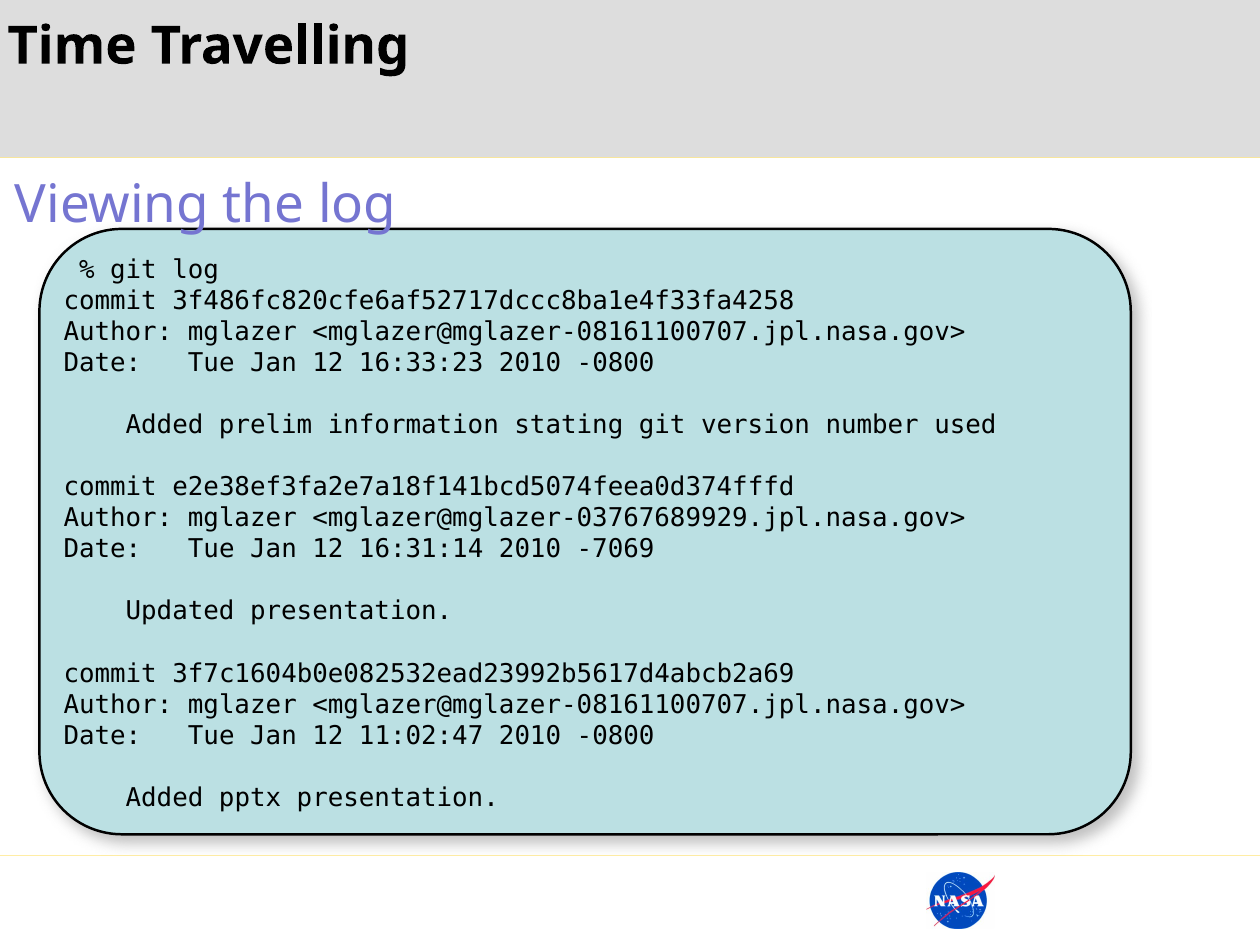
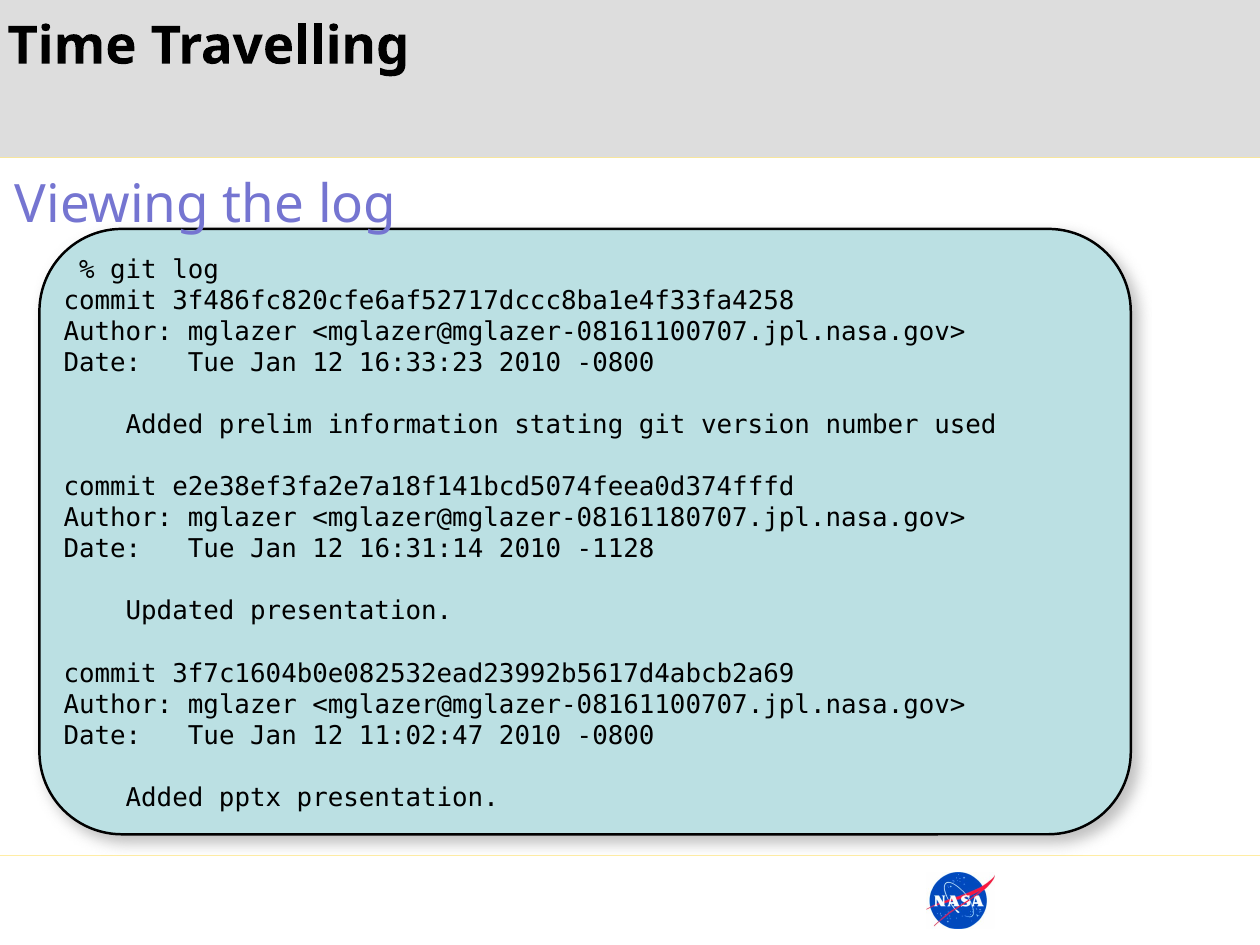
<mglazer@mglazer-03767689929.jpl.nasa.gov>: <mglazer@mglazer-03767689929.jpl.nasa.gov> -> <mglazer@mglazer-08161180707.jpl.nasa.gov> (639, 518)
-7069: -7069 -> -1128 (616, 549)
